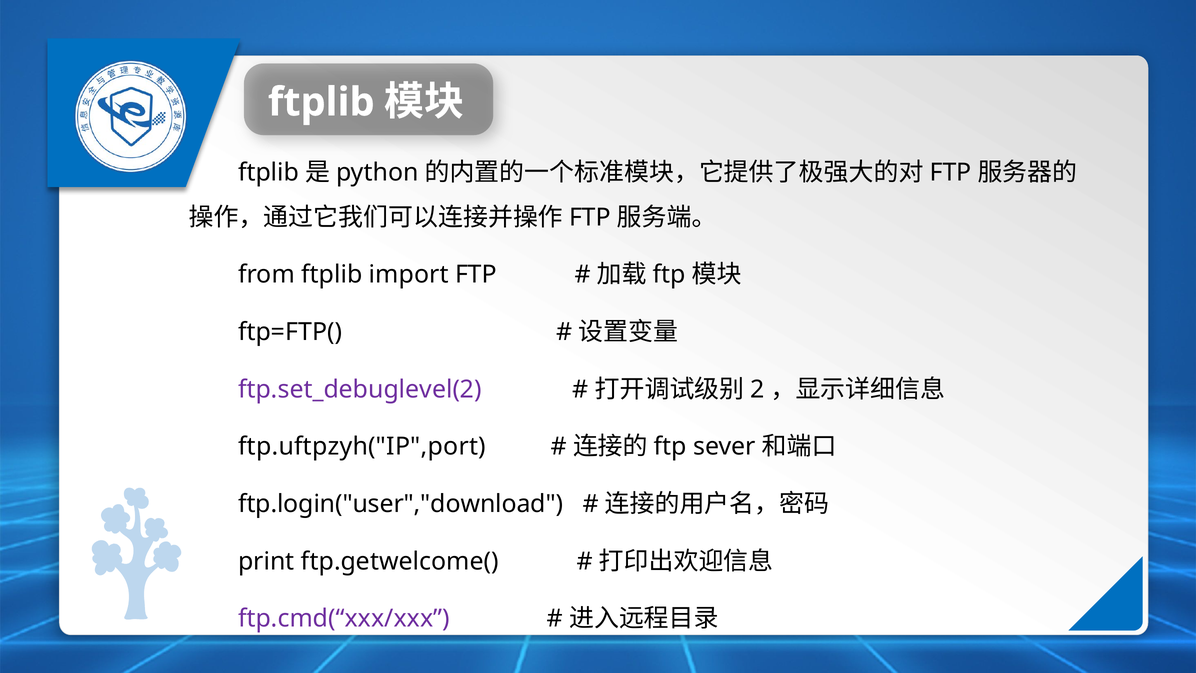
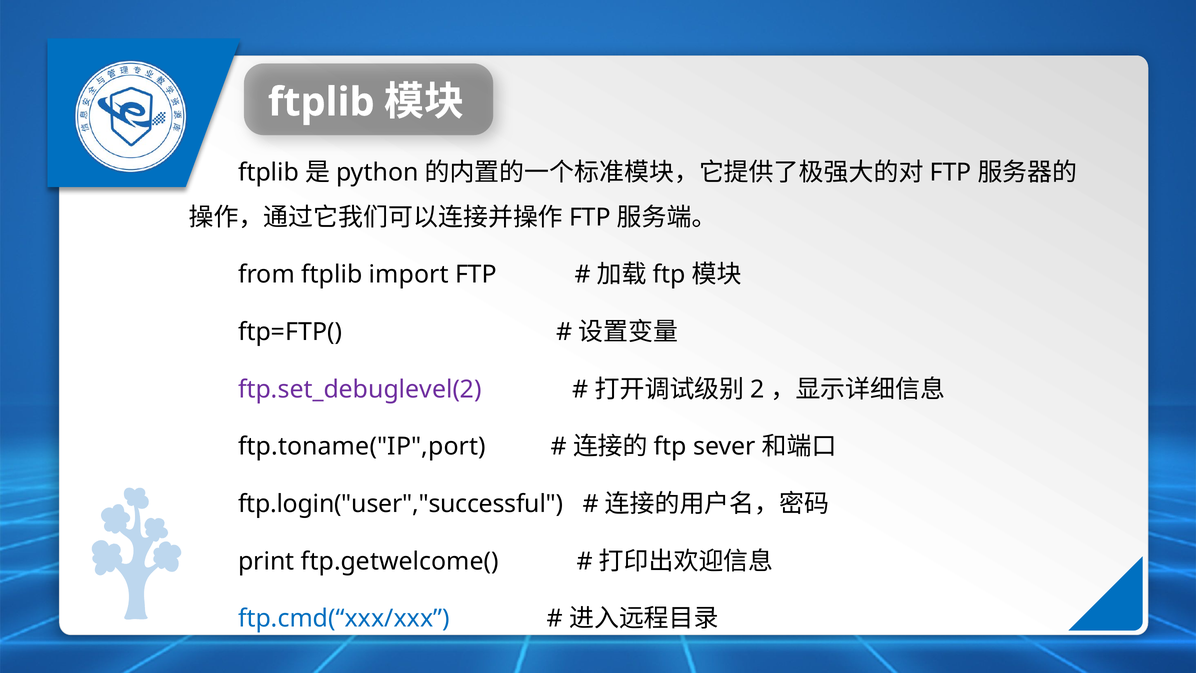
ftp.uftpzyh("IP",port: ftp.uftpzyh("IP",port -> ftp.toname("IP",port (362, 446)
ftp.login("user","download: ftp.login("user","download -> ftp.login("user","successful (401, 504)
ftp.cmd(“xxx/xxx colour: purple -> blue (344, 618)
